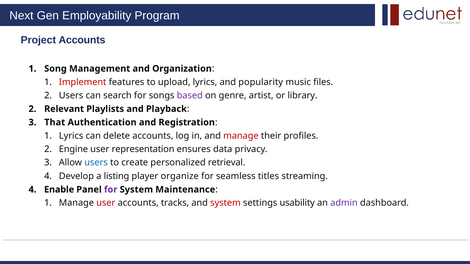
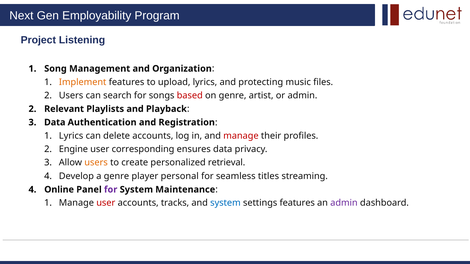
Project Accounts: Accounts -> Listening (82, 40)
Implement colour: red -> orange (83, 82)
popularity: popularity -> protecting (261, 82)
based colour: purple -> red (190, 96)
or library: library -> admin (302, 96)
That: That -> Data (55, 123)
representation: representation -> corresponding (143, 149)
users colour: blue -> orange (96, 163)
a listing: listing -> genre (116, 176)
organize: organize -> personal (180, 176)
Enable: Enable -> Online (59, 190)
system colour: red -> blue (225, 203)
settings usability: usability -> features (297, 203)
